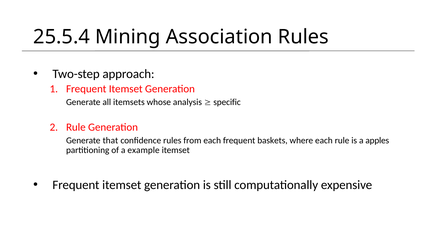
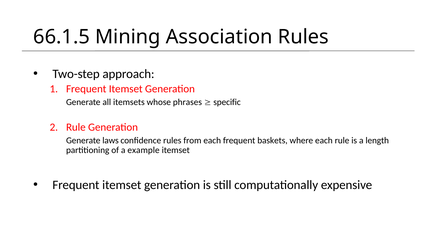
25.5.4: 25.5.4 -> 66.1.5 (62, 37)
analysis: analysis -> phrases (187, 102)
that: that -> laws (111, 140)
apples: apples -> length (377, 140)
